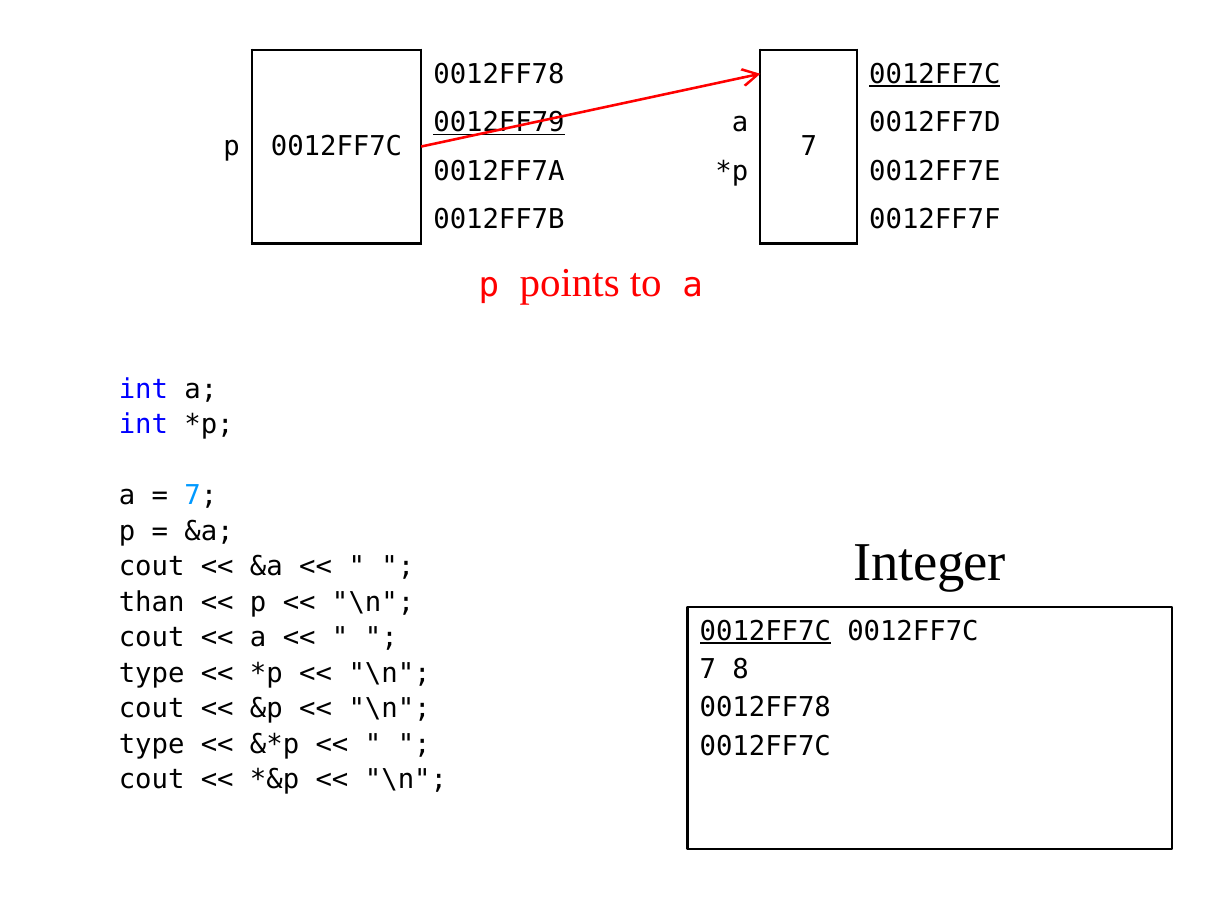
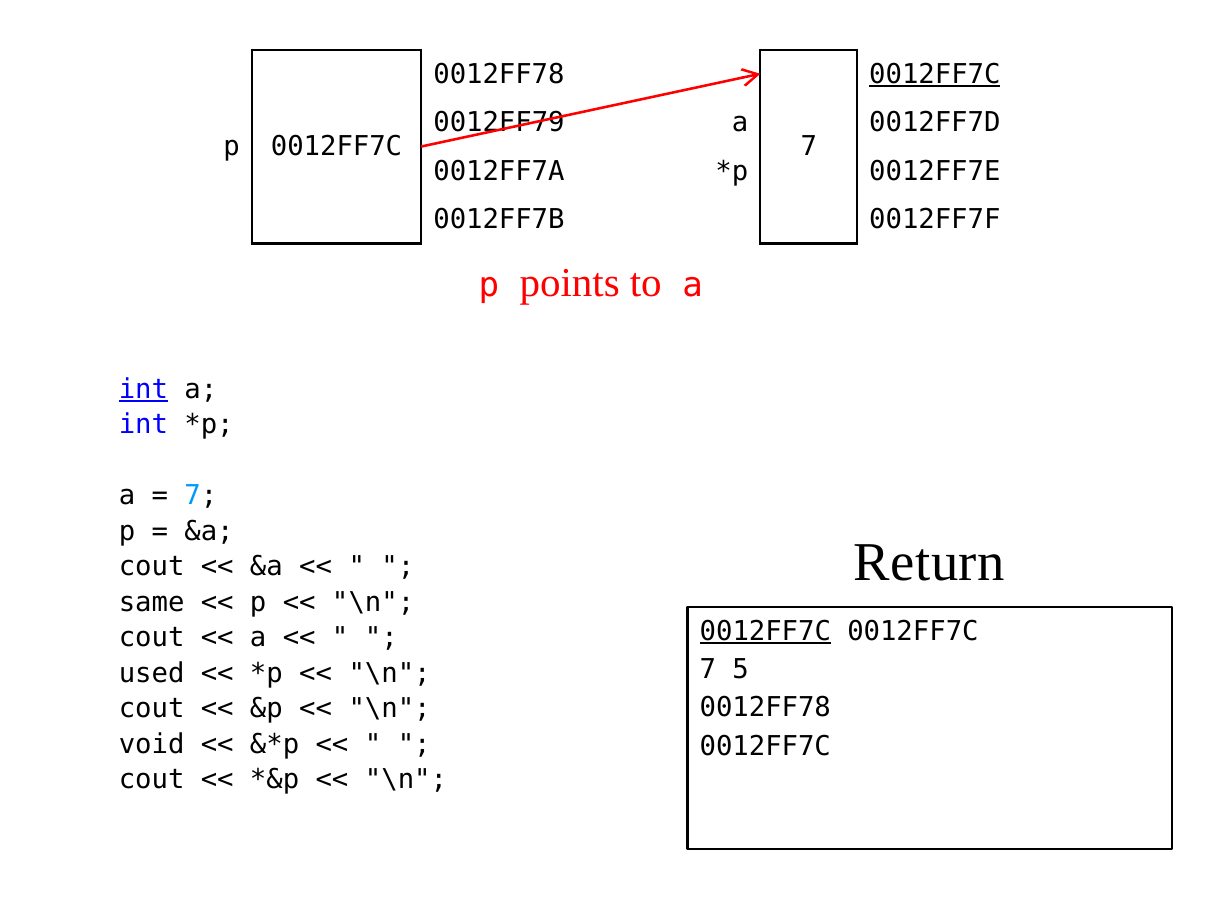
0012FF79 underline: present -> none (499, 123)
int underline: none -> present (143, 389)
Integer: Integer -> Return (929, 562)
than: than -> same (152, 602)
8: 8 -> 5 (741, 669)
type: type -> used (152, 673)
type: type -> void (152, 744)
